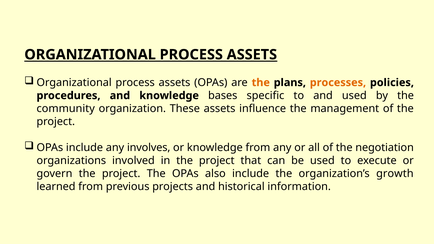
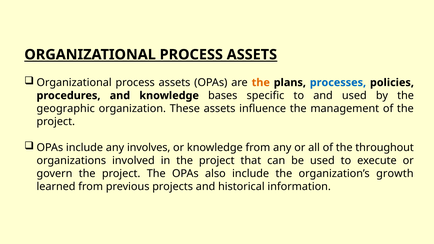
processes colour: orange -> blue (338, 83)
community: community -> geographic (66, 109)
negotiation: negotiation -> throughout (385, 148)
